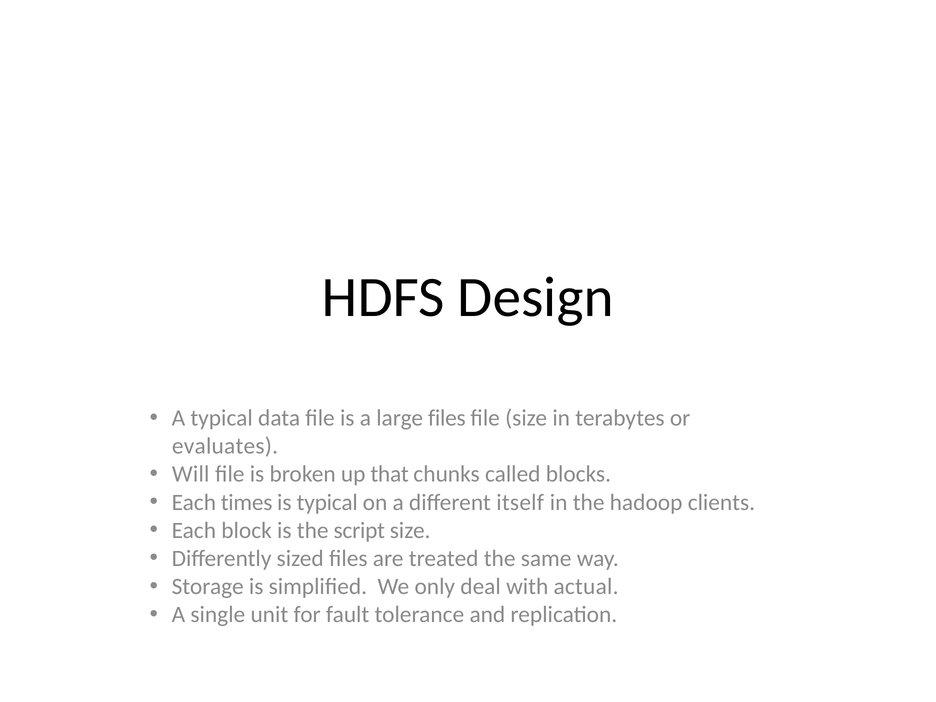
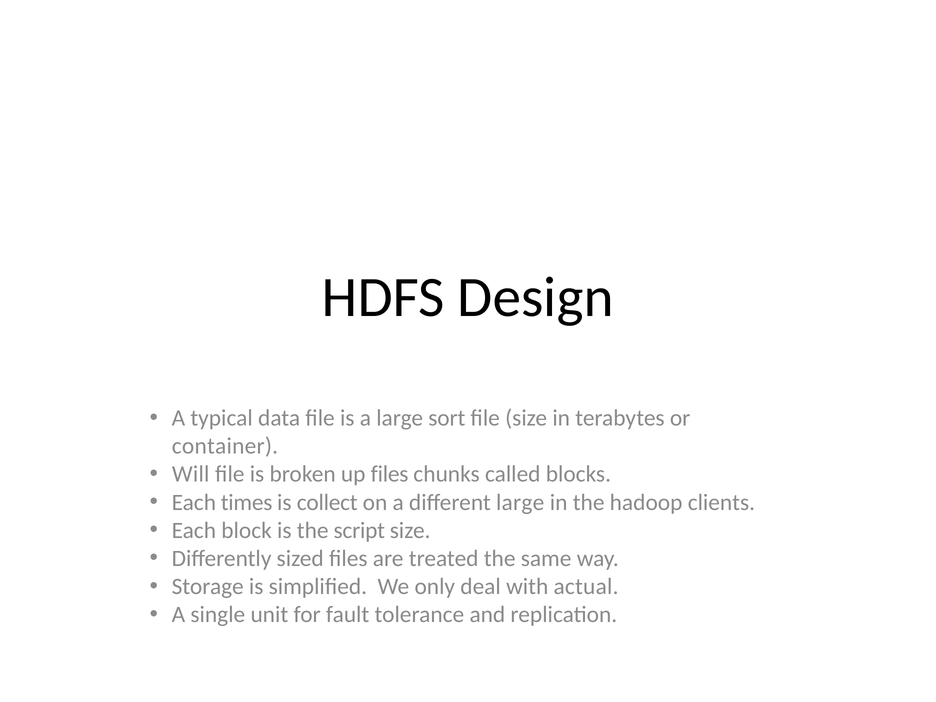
large files: files -> sort (447, 418)
evaluates: evaluates -> container (225, 446)
up that: that -> files (390, 474)
is typical: typical -> collect (327, 502)
different itself: itself -> large (520, 502)
